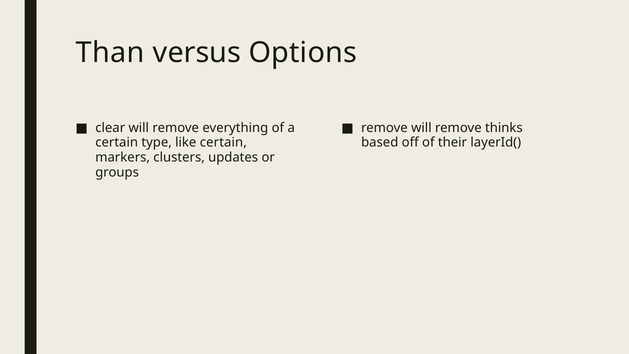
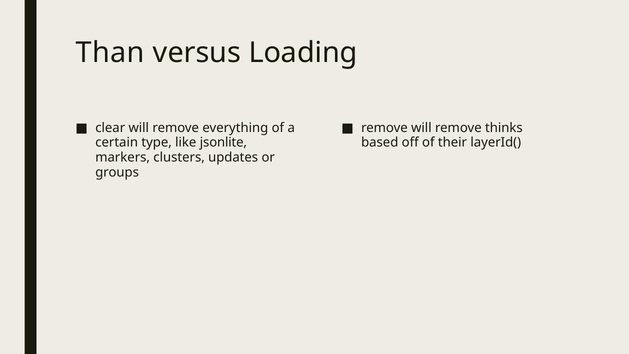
Options: Options -> Loading (303, 53)
like certain: certain -> jsonlite (223, 143)
